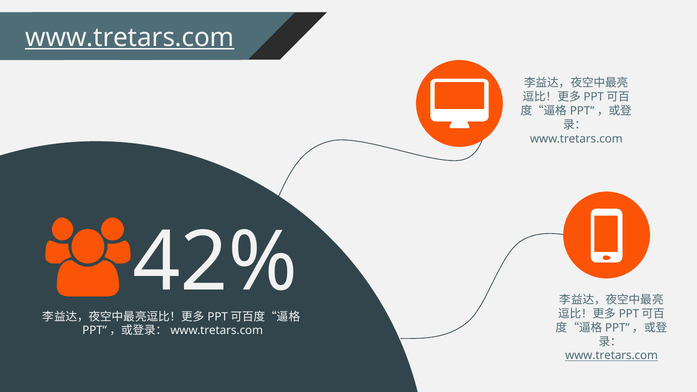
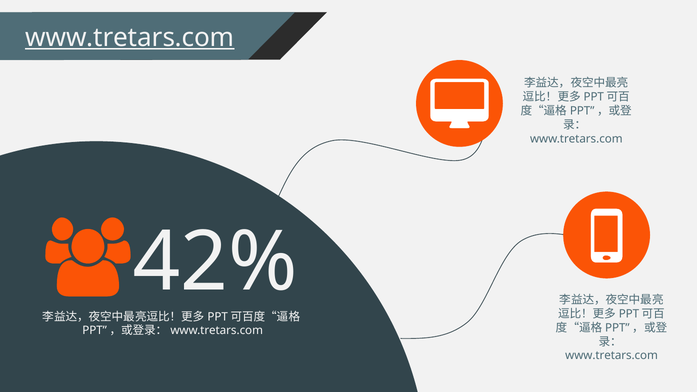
www.tretars.com underline: present -> none (612, 356)
